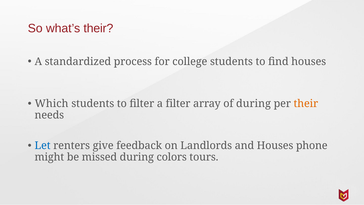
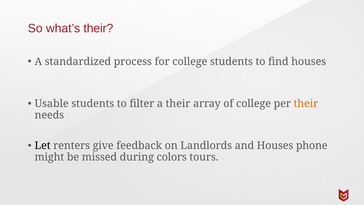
Which: Which -> Usable (52, 104)
a filter: filter -> their (178, 104)
of during: during -> college (254, 104)
Let colour: blue -> black (43, 146)
